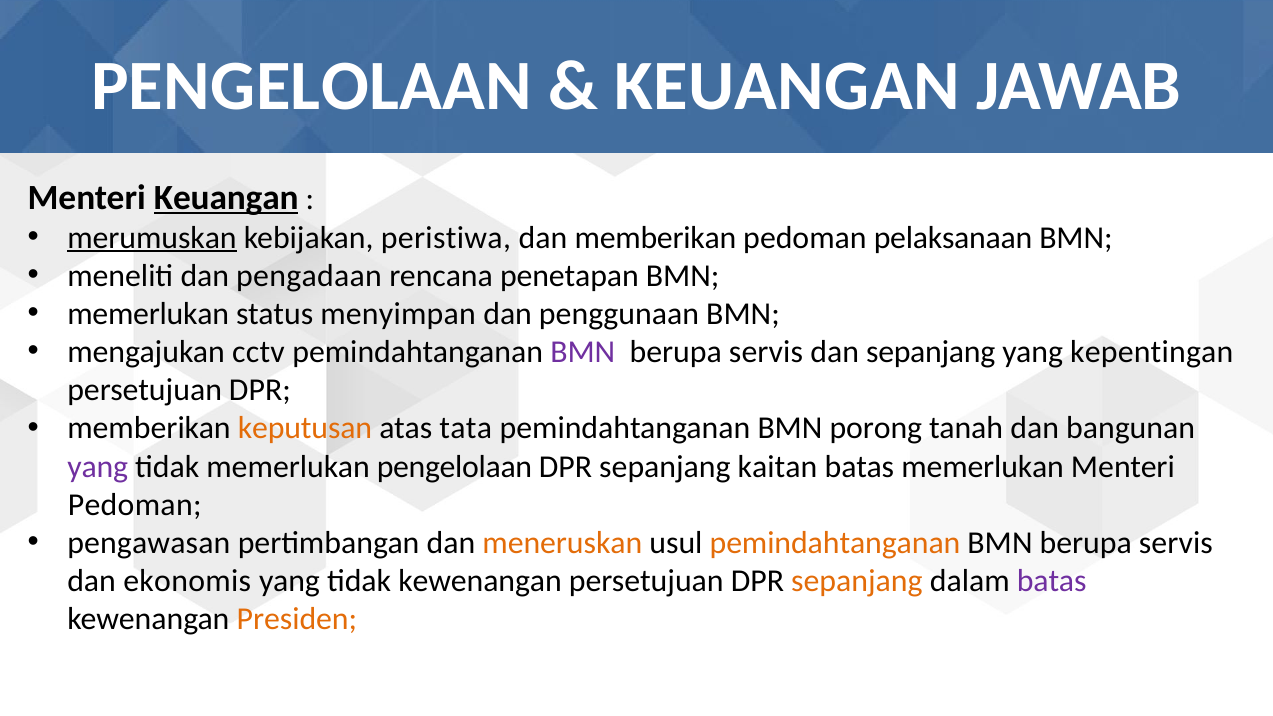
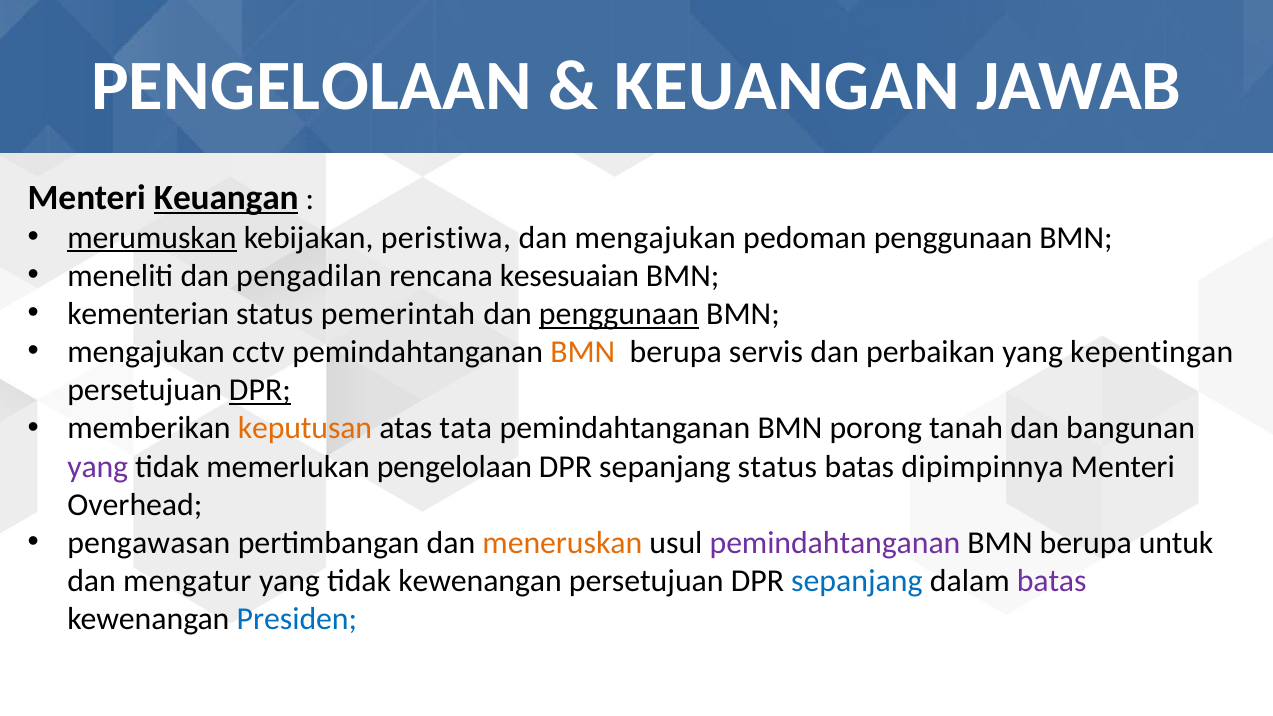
dan memberikan: memberikan -> mengajukan (655, 238)
pedoman pelaksanaan: pelaksanaan -> penggunaan (953, 238)
pengadaan: pengadaan -> pengadilan (309, 276)
penetapan: penetapan -> kesesuaian (569, 276)
memerlukan: memerlukan -> kementerian (148, 314)
menyimpan: menyimpan -> pemerintah (398, 314)
penggunaan underline: none -> present (619, 314)
BMN colour: purple -> orange (583, 352)
dan sepanjang: sepanjang -> perbaikan (931, 352)
DPR underline: none -> present (260, 390)
sepanjang kaitan: kaitan -> status (777, 467)
batas memerlukan: memerlukan -> dipimpinnya (983, 467)
Pedoman: Pedoman -> Overhead (135, 505)
pemindahtanganan colour: orange -> purple (835, 543)
servis: servis -> untuk (1176, 543)
ekonomis: ekonomis -> mengatur (187, 581)
sepanjang colour: orange -> blue (857, 581)
Presiden colour: orange -> blue (297, 619)
